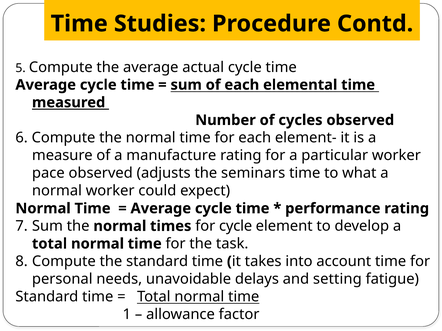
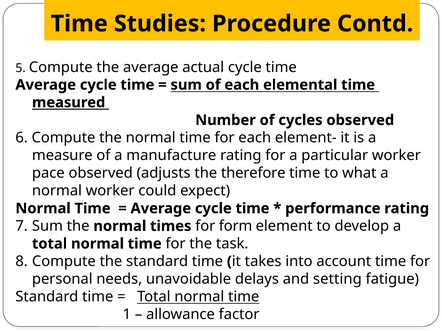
seminars: seminars -> therefore (253, 173)
for cycle: cycle -> form (236, 226)
